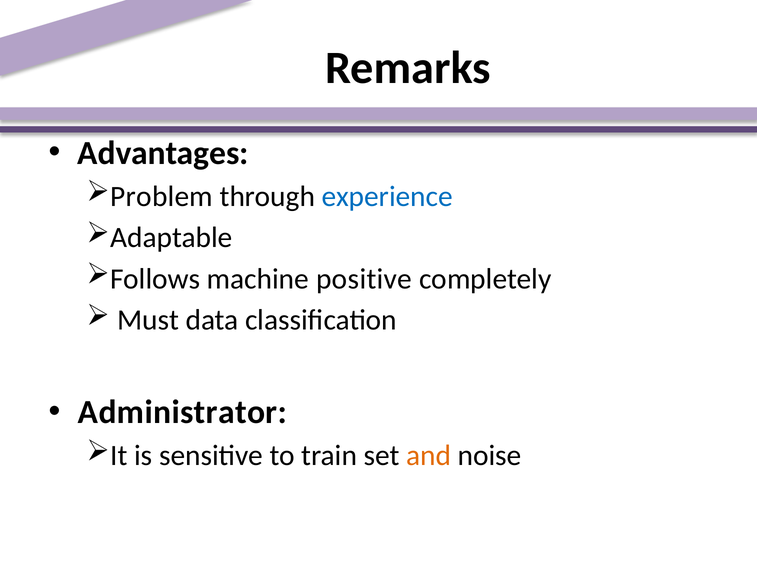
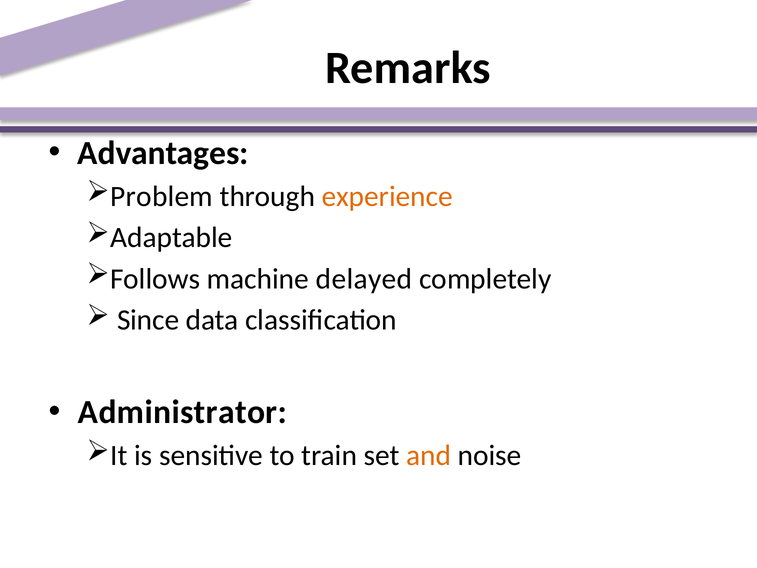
experience colour: blue -> orange (387, 196)
positive: positive -> delayed (364, 279)
Must: Must -> Since (148, 320)
